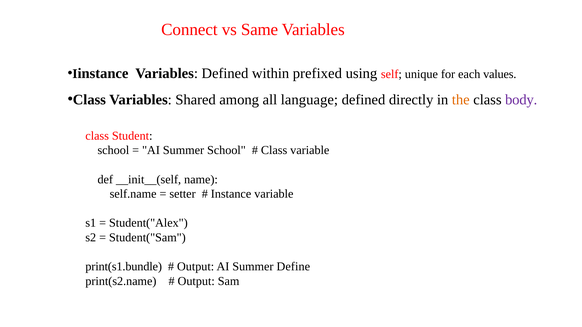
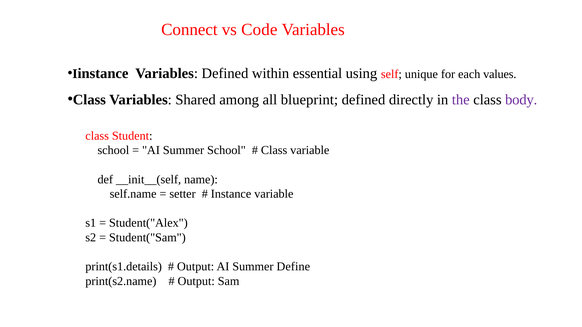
Same: Same -> Code (259, 30)
prefixed: prefixed -> essential (317, 73)
language: language -> blueprint (309, 100)
the colour: orange -> purple (461, 100)
print(s1.bundle: print(s1.bundle -> print(s1.details (124, 267)
